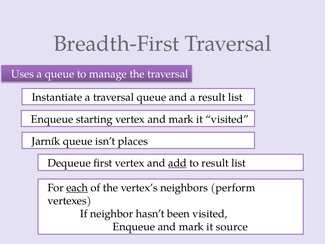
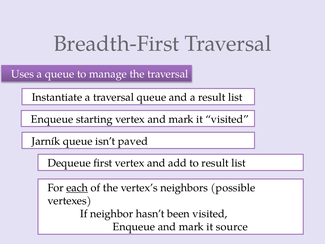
places: places -> paved (133, 141)
add underline: present -> none (177, 163)
perform: perform -> possible (233, 188)
